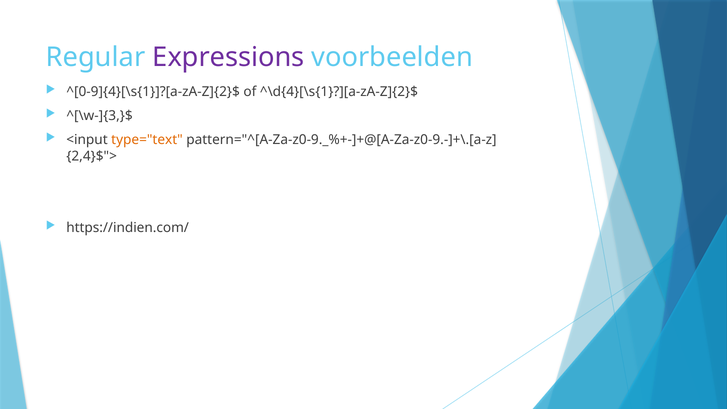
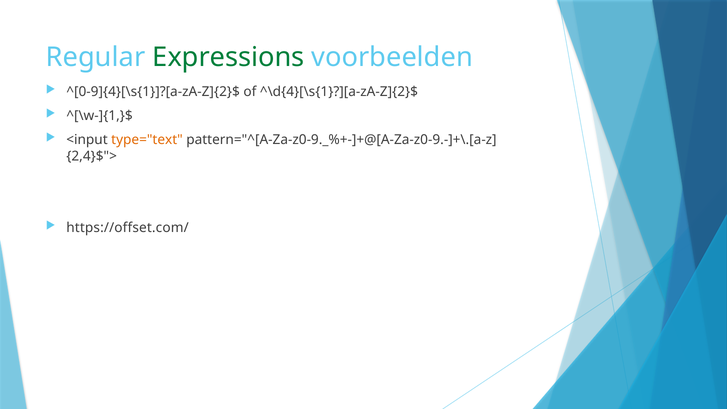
Expressions colour: purple -> green (228, 57)
^[\w-]{3,}$: ^[\w-]{3,}$ -> ^[\w-]{1,}$ (100, 116)
https://indien.com/: https://indien.com/ -> https://offset.com/ (128, 228)
